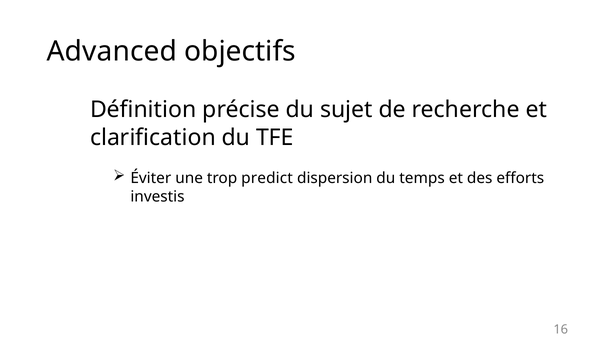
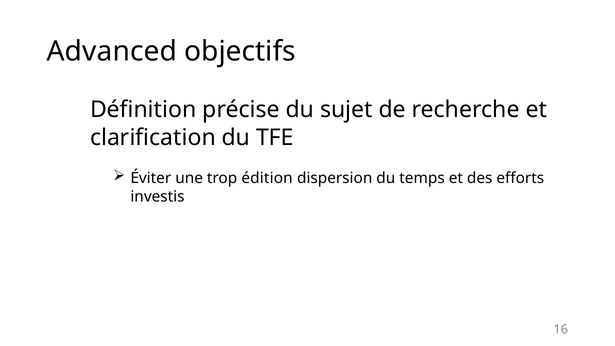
predict: predict -> édition (267, 178)
